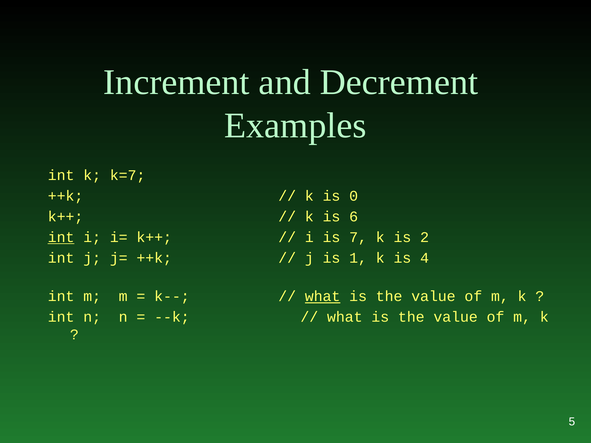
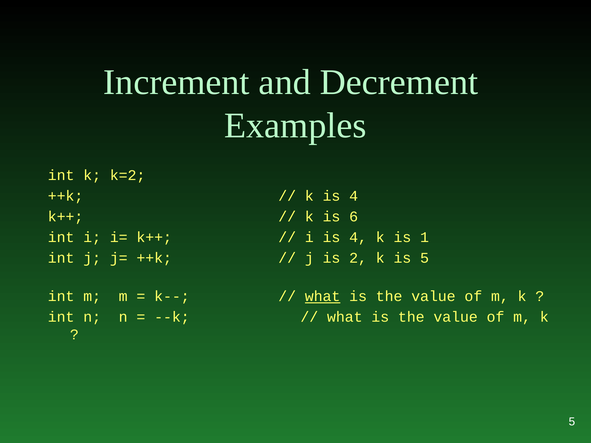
k=7: k=7 -> k=2 (128, 175)
k is 0: 0 -> 4 (354, 196)
int underline: present -> none (61, 237)
i is 7: 7 -> 4 (358, 237)
2: 2 -> 1 (425, 237)
1: 1 -> 2 (358, 258)
is 4: 4 -> 5 (425, 258)
